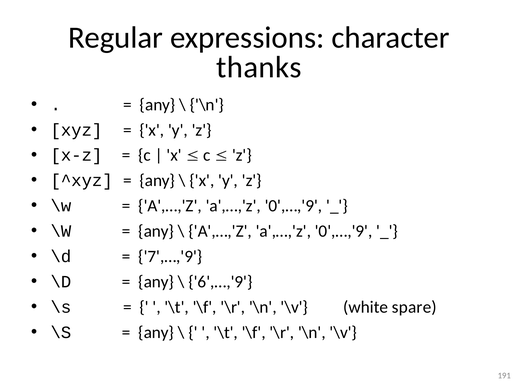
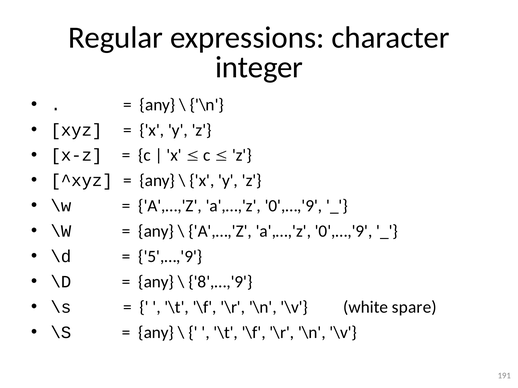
thanks: thanks -> integer (259, 67)
7',…,'9: 7',…,'9 -> 5',…,'9 (170, 257)
6',…,'9: 6',…,'9 -> 8',…,'9 (220, 282)
